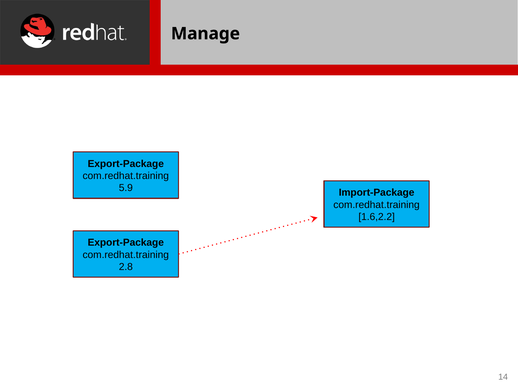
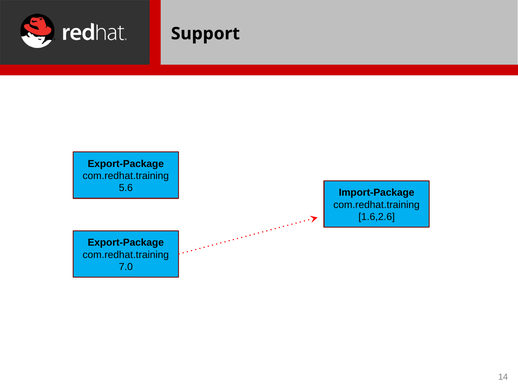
Manage: Manage -> Support (205, 34)
5.9: 5.9 -> 5.6 (126, 188)
1.6,2.2: 1.6,2.2 -> 1.6,2.6 (377, 217)
2.8: 2.8 -> 7.0 (126, 267)
